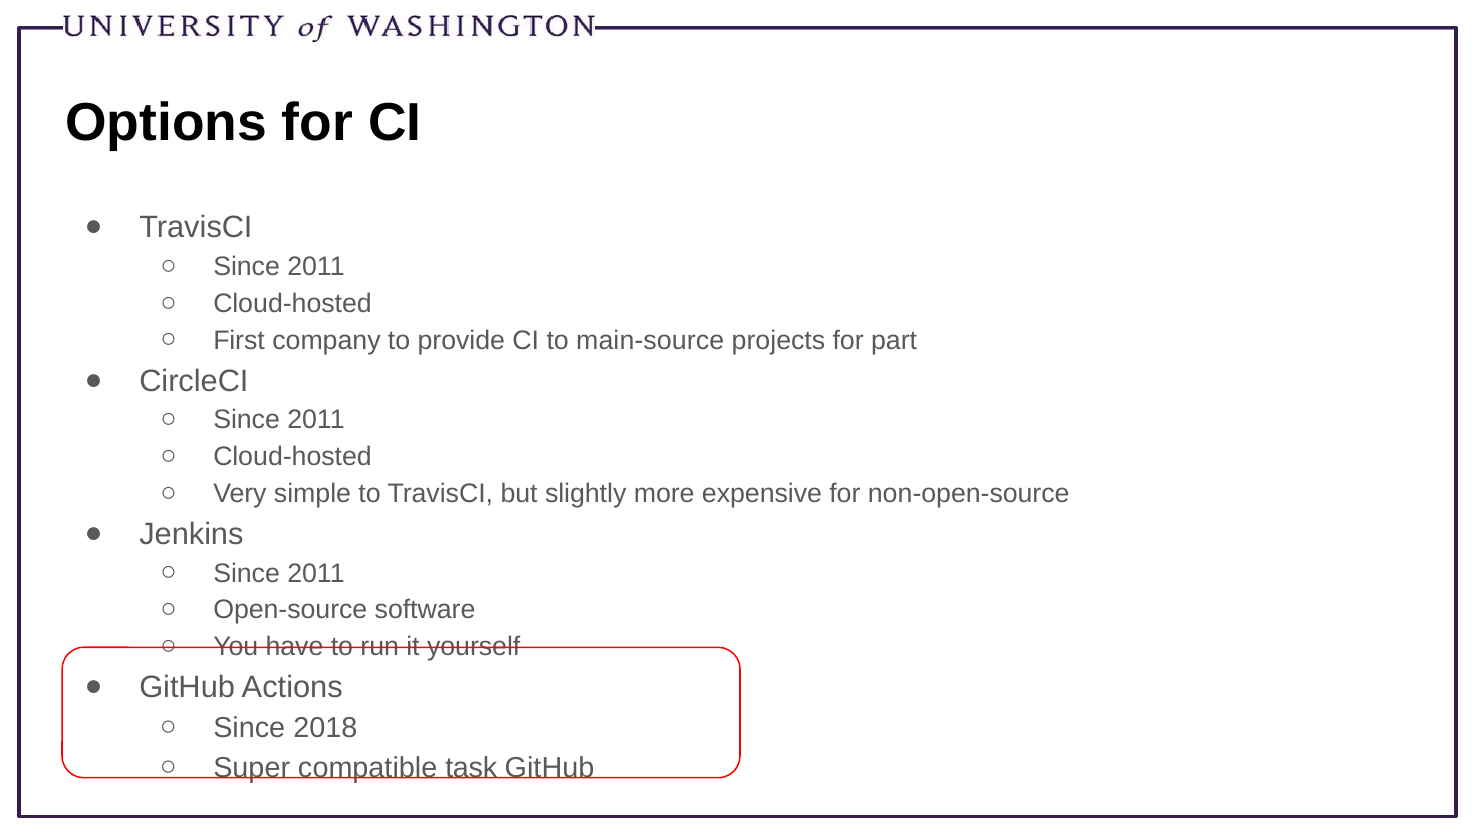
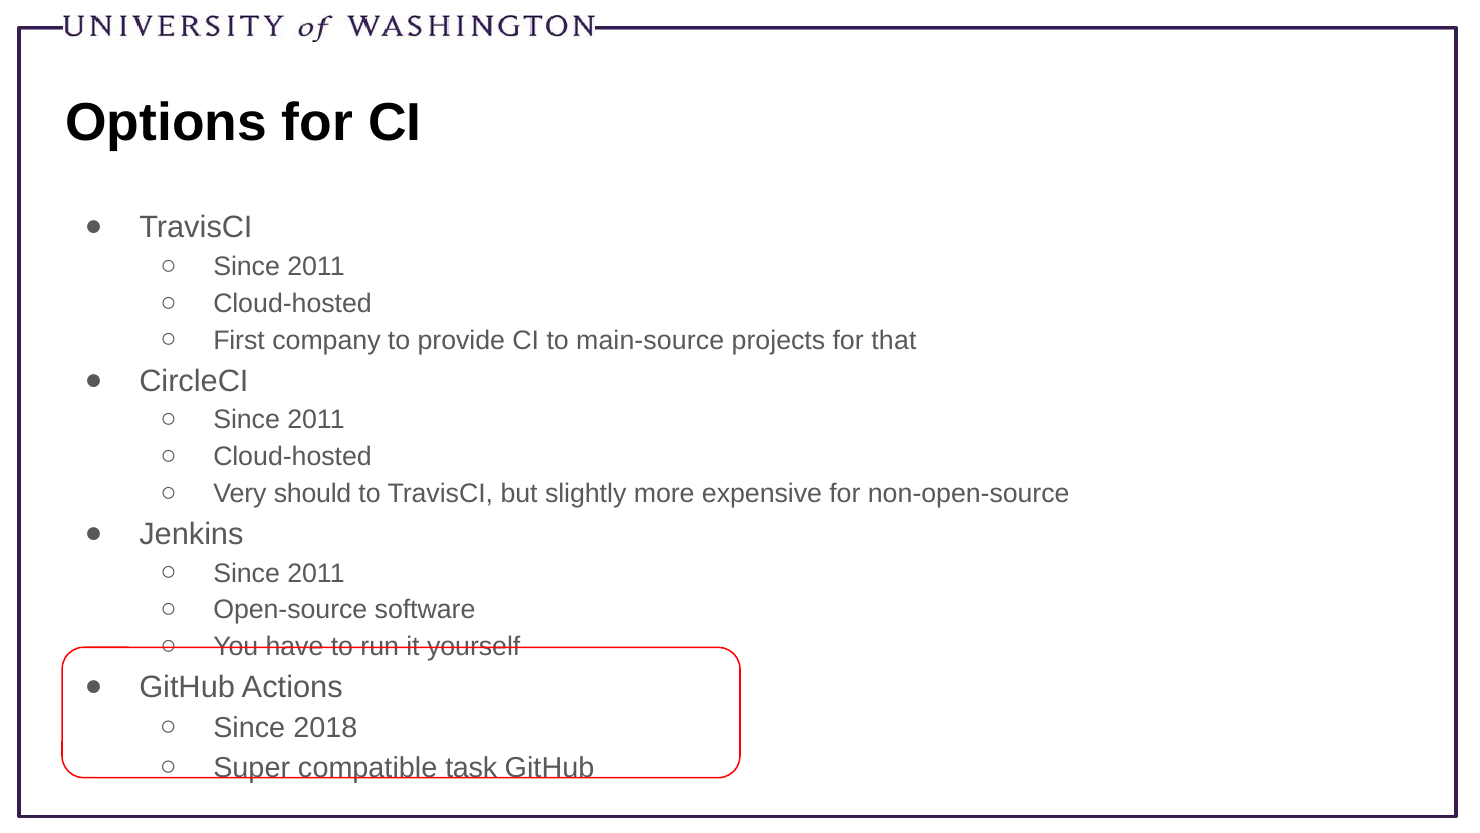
part: part -> that (894, 340)
simple: simple -> should (313, 494)
